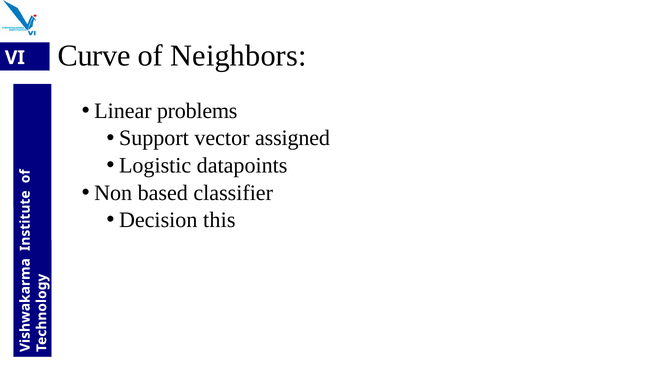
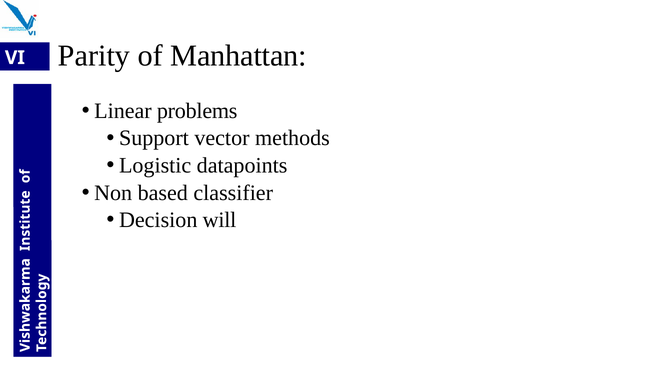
Curve: Curve -> Parity (94, 56)
Neighbors: Neighbors -> Manhattan (239, 56)
assigned: assigned -> methods (292, 138)
this: this -> will (220, 220)
